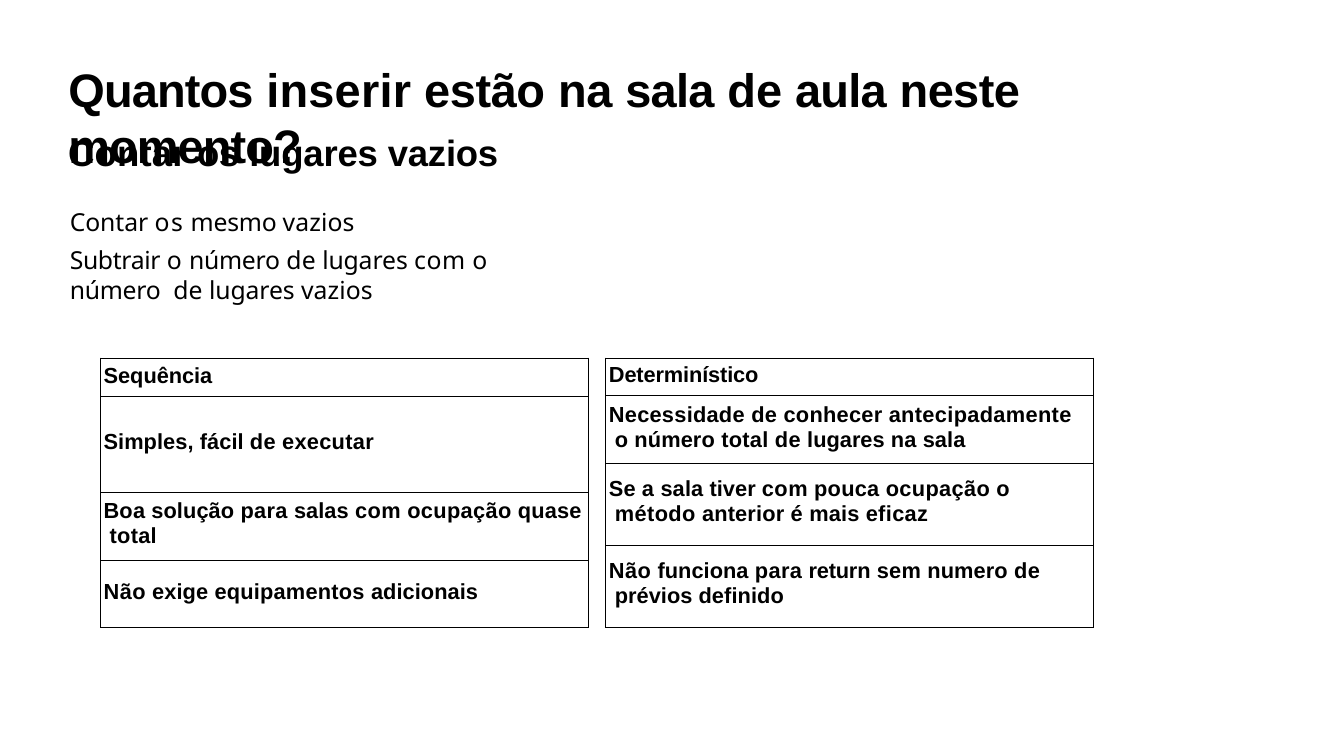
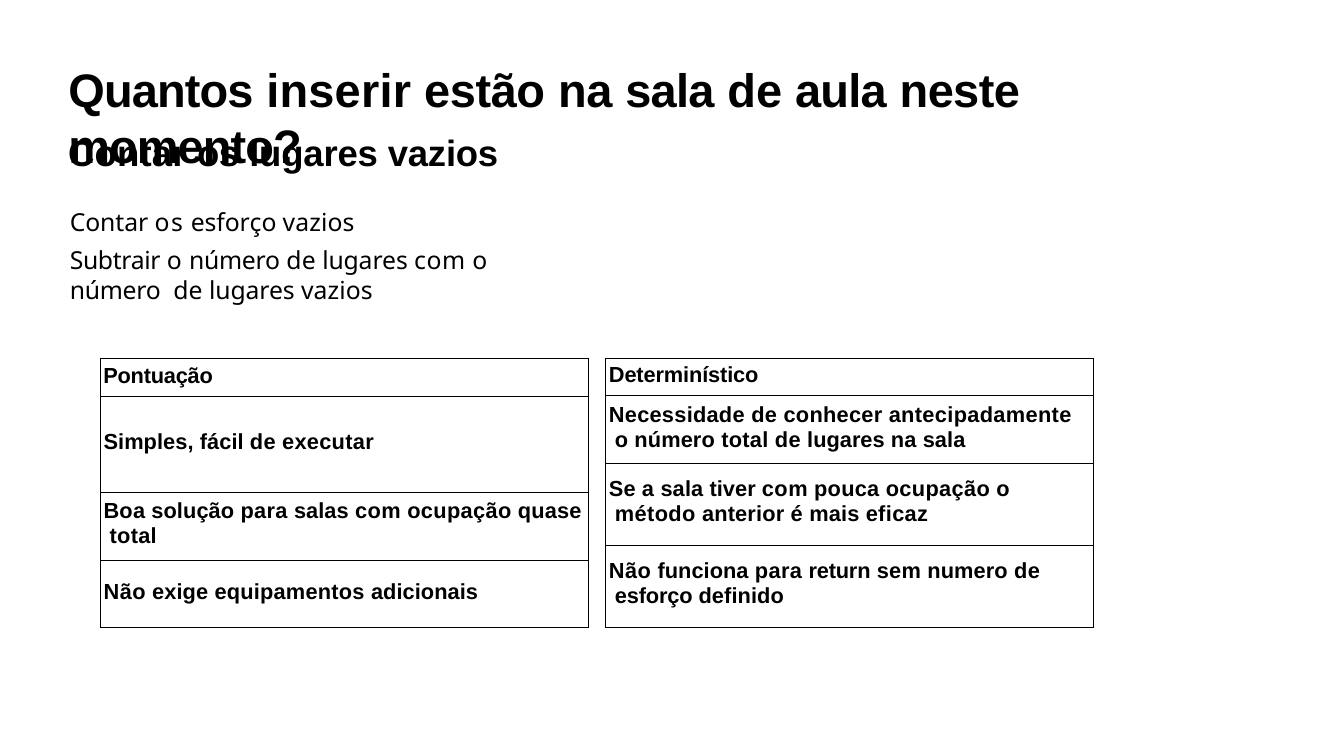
os mesmo: mesmo -> esforço (234, 224)
Sequência: Sequência -> Pontuação (158, 376)
prévios: prévios -> esforço (654, 596)
